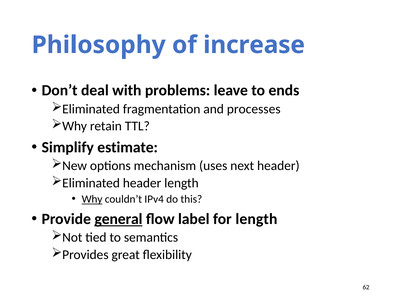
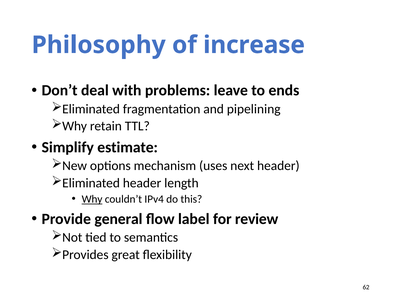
processes: processes -> pipelining (254, 109)
general underline: present -> none (118, 219)
for length: length -> review (257, 219)
